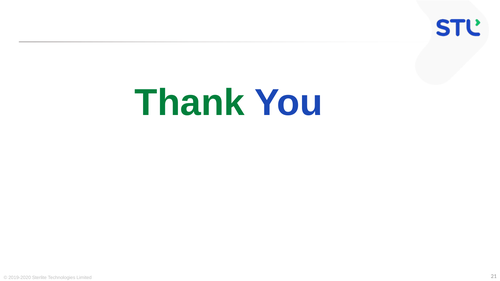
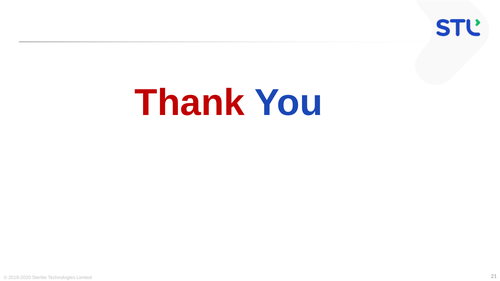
Thank colour: green -> red (190, 103)
